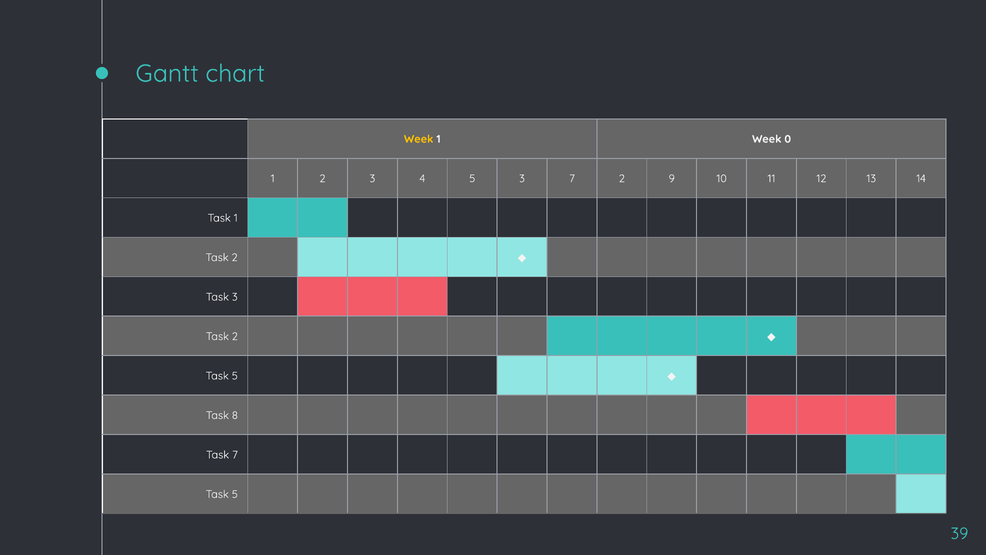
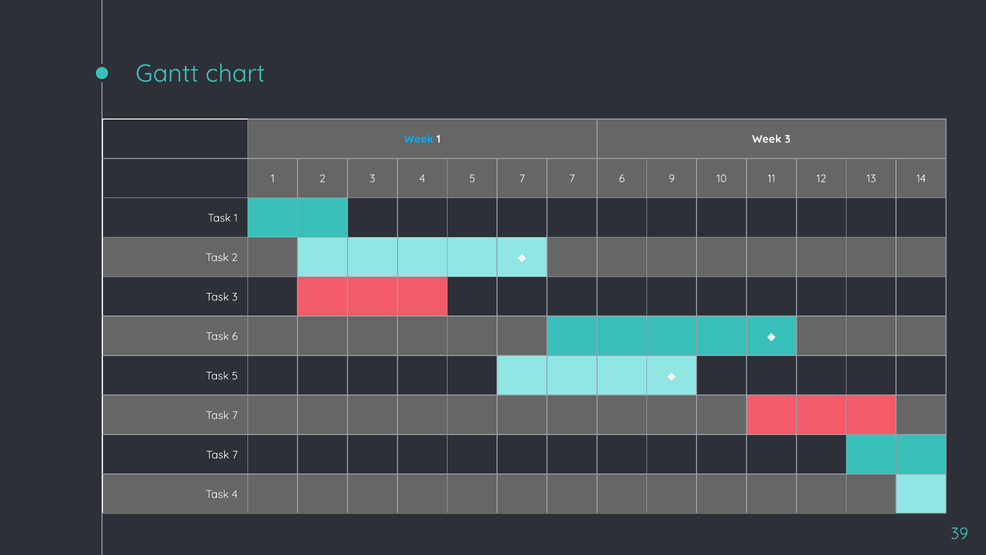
Week colour: yellow -> light blue (419, 139)
Week 0: 0 -> 3 (788, 139)
5 3: 3 -> 7 (522, 178)
7 2: 2 -> 6 (622, 178)
2: 2 -> 6 (235, 336)
8: 8 -> 7 (235, 415)
5: 5 -> 4 (235, 494)
